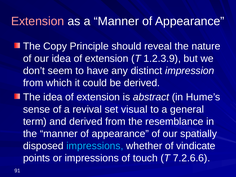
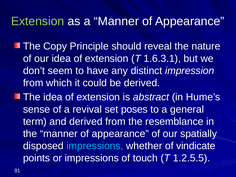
Extension colour: pink -> light green (38, 21)
1.2.3.9: 1.2.3.9 -> 1.6.3.1 (162, 59)
visual: visual -> poses (134, 109)
7.2.6.6: 7.2.6.6 -> 1.2.5.5 (192, 158)
